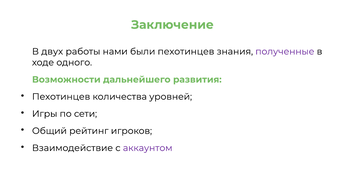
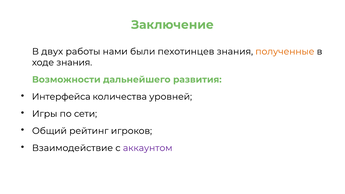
полученные colour: purple -> orange (285, 52)
ходе одного: одного -> знания (74, 62)
Пехотинцев: Пехотинцев -> Интерфейса (61, 97)
